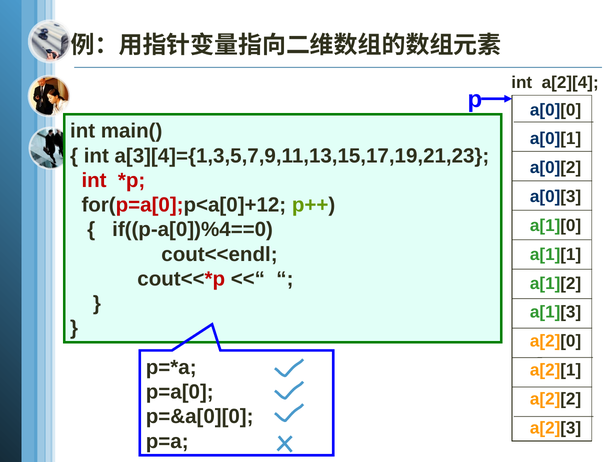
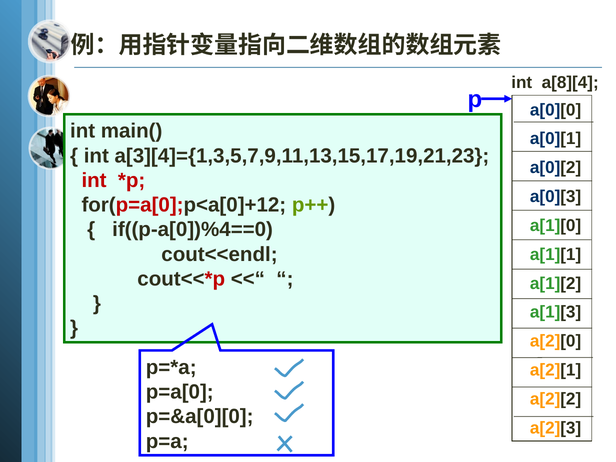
a[2][4: a[2][4 -> a[8][4 (570, 82)
